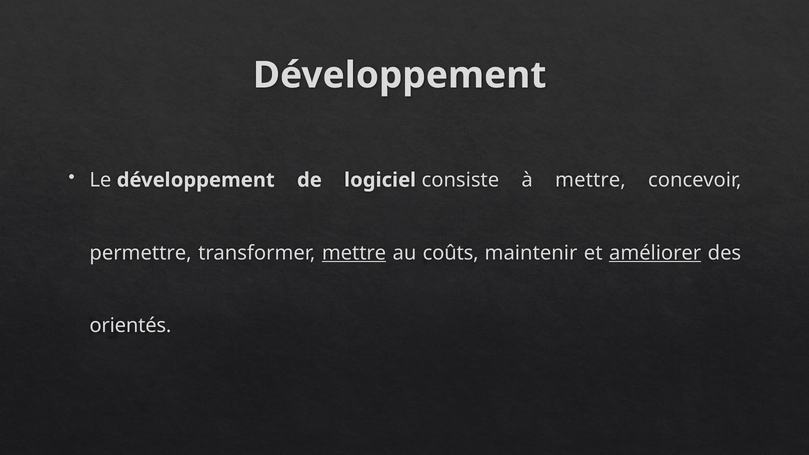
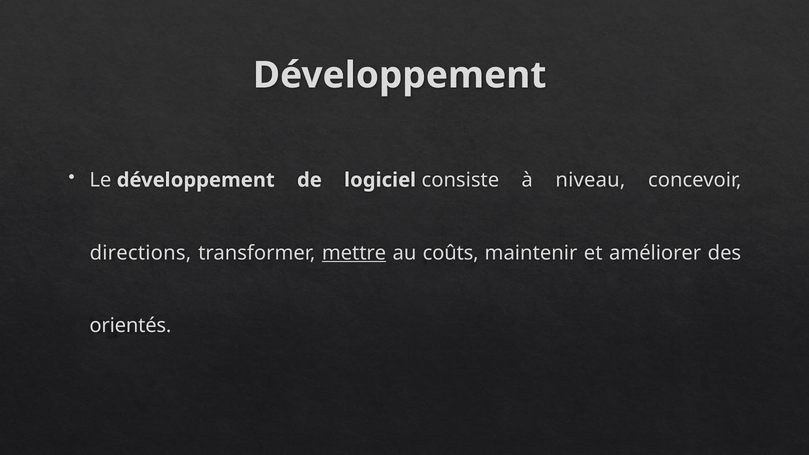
à mettre: mettre -> niveau (590, 180)
permettre: permettre -> directions (140, 253)
améliorer underline: present -> none (655, 253)
